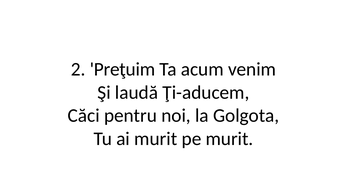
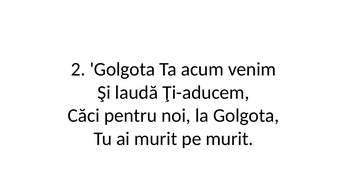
2 Preţuim: Preţuim -> Golgota (122, 69)
